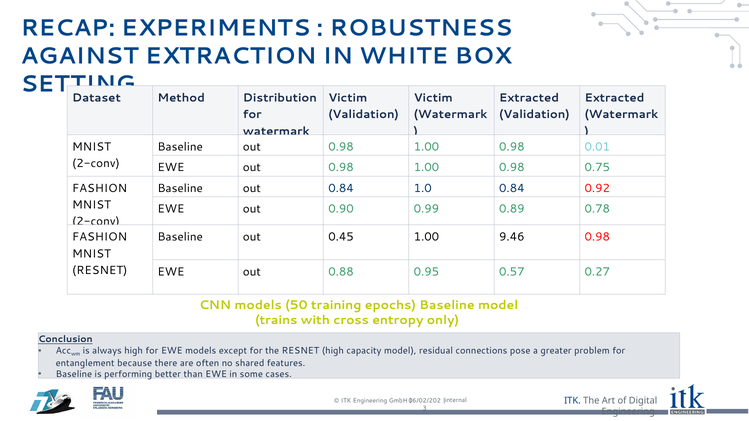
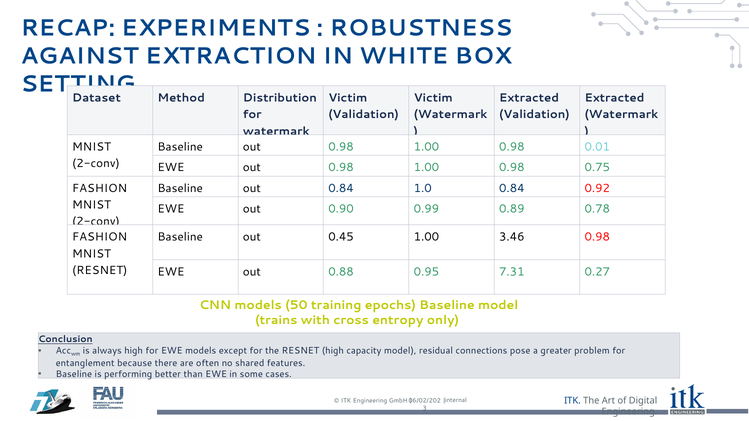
9.46: 9.46 -> 3.46 (512, 237)
0.57: 0.57 -> 7.31 (512, 272)
